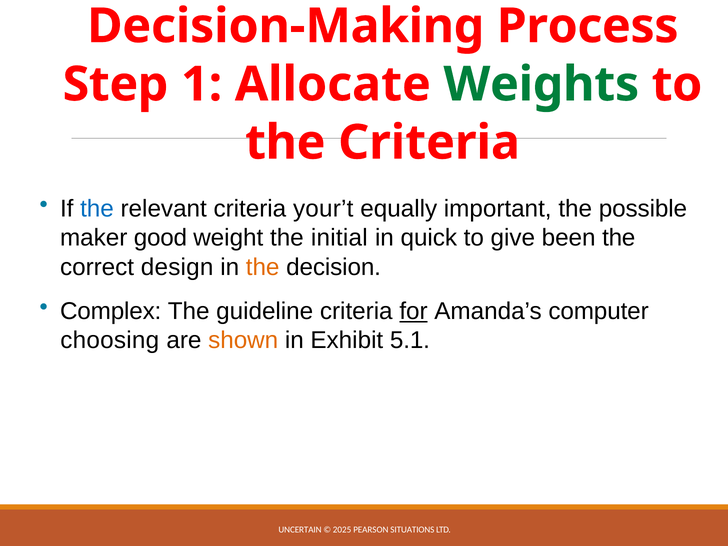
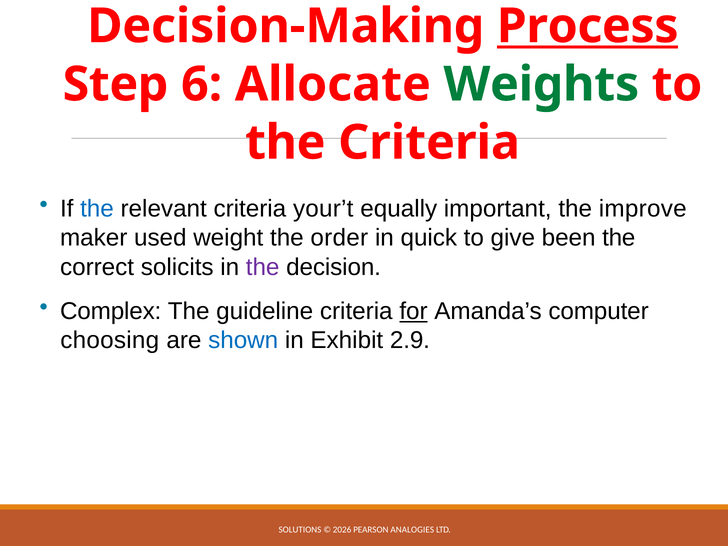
Process underline: none -> present (588, 26)
1: 1 -> 6 (202, 84)
possible: possible -> improve (643, 209)
good: good -> used (160, 238)
initial: initial -> order (339, 238)
design: design -> solicits (177, 267)
the colour: orange -> purple (263, 267)
shown colour: orange -> blue (243, 340)
5.1: 5.1 -> 2.9 (410, 340)
UNCERTAIN: UNCERTAIN -> SOLUTIONS (300, 530)
2025: 2025 -> 2026 (342, 530)
SITUATIONS: SITUATIONS -> ANALOGIES (412, 530)
